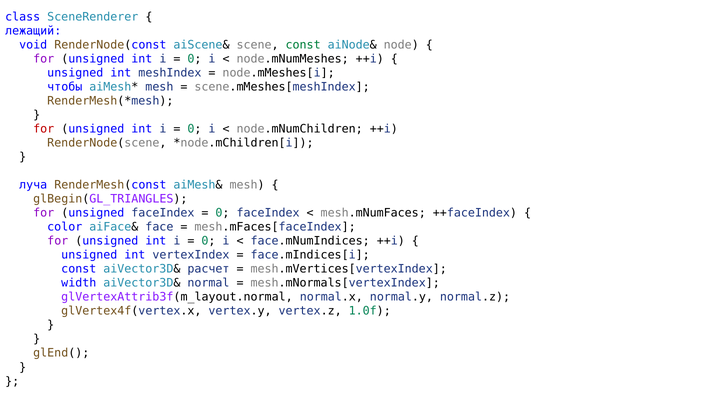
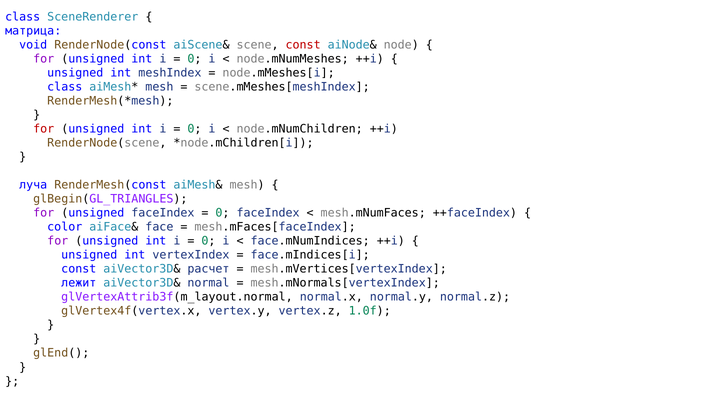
лежащий: лежащий -> матрица (33, 31)
const colour: green -> red (303, 45)
чтобы: чтобы -> class (65, 87)
width: width -> лежит (79, 283)
